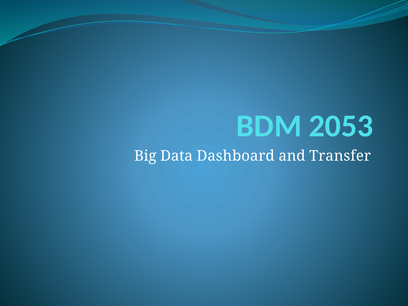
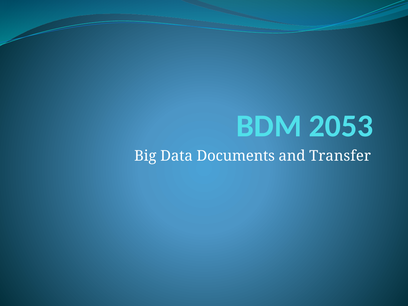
Dashboard: Dashboard -> Documents (236, 156)
